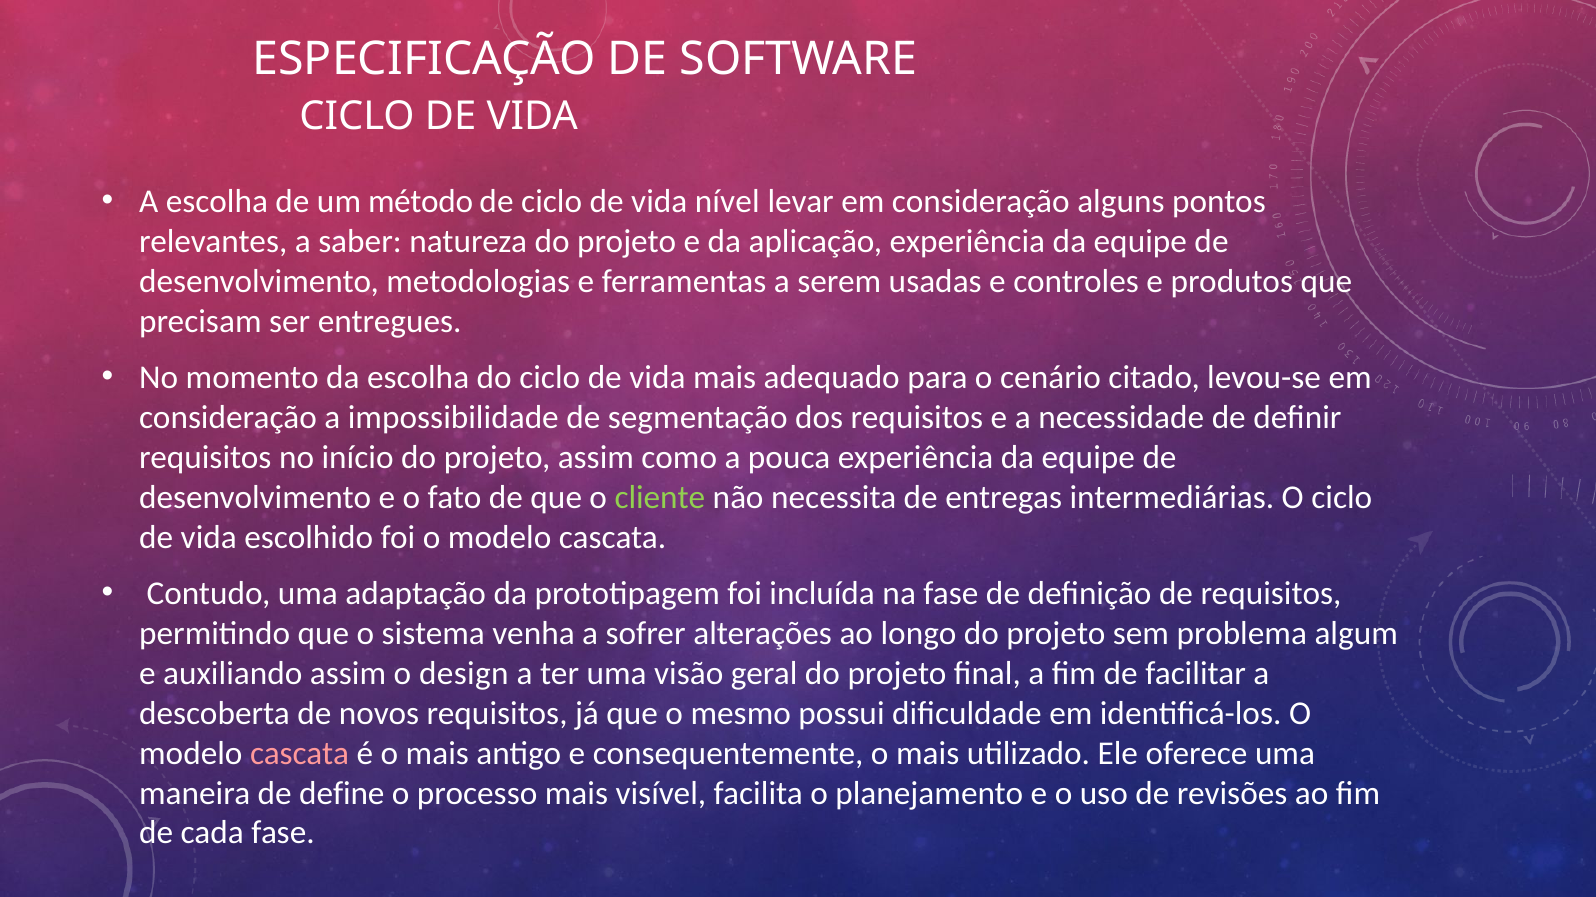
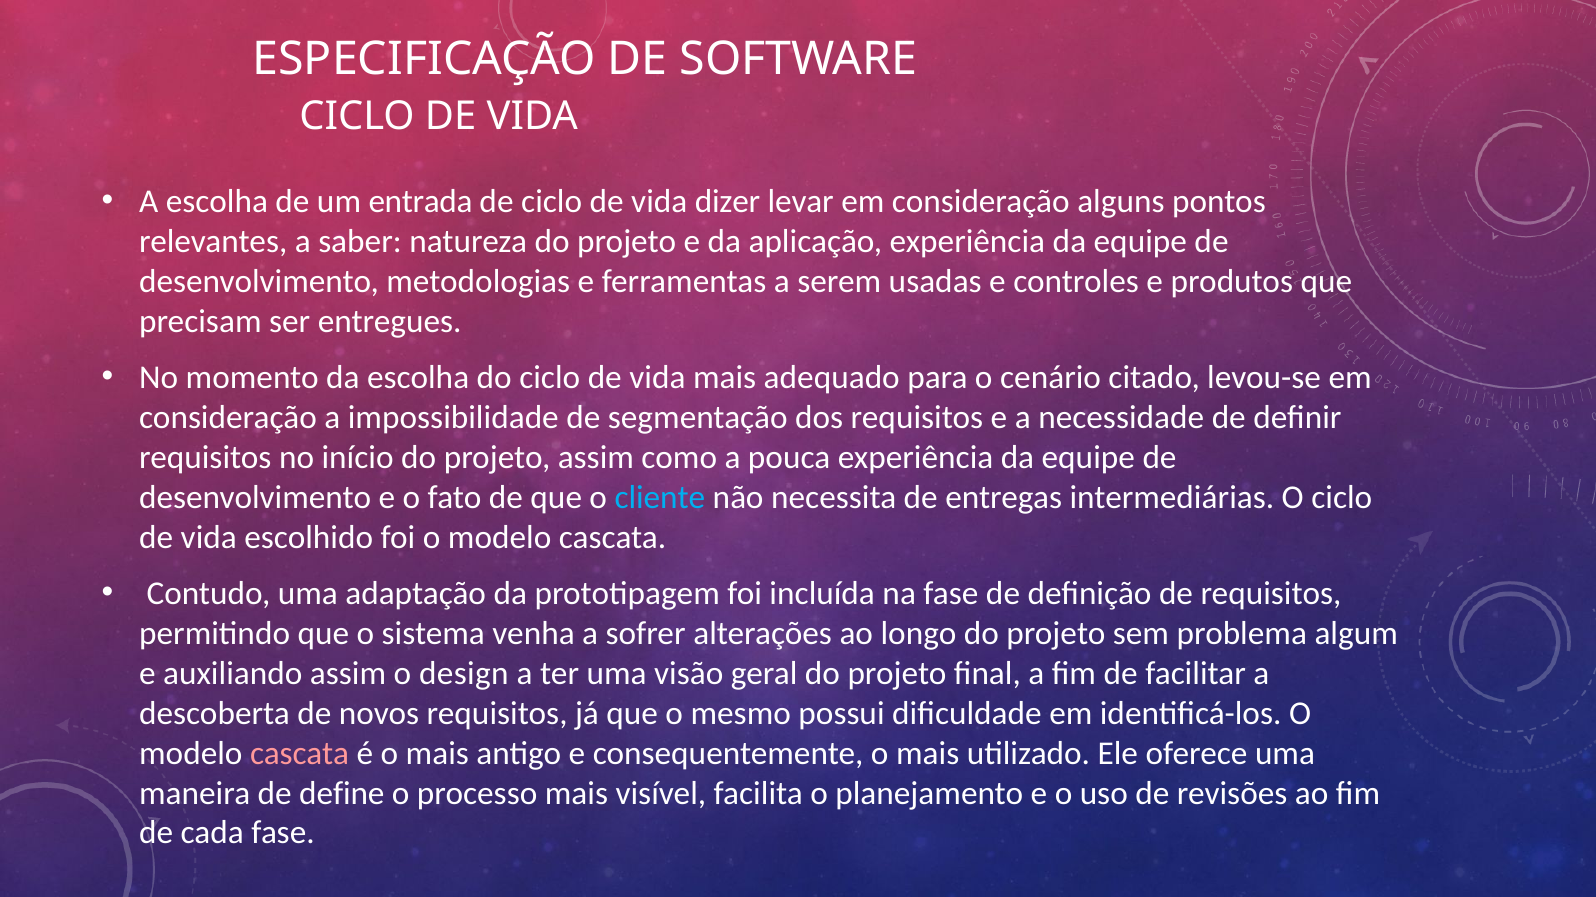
método: método -> entrada (421, 202)
nível: nível -> dizer (727, 202)
cliente colour: light green -> light blue (660, 498)
